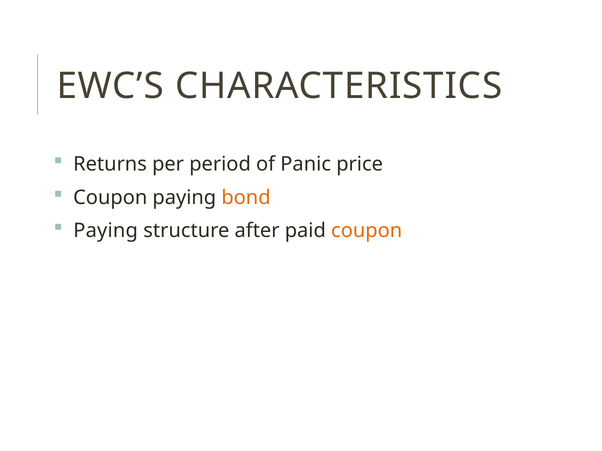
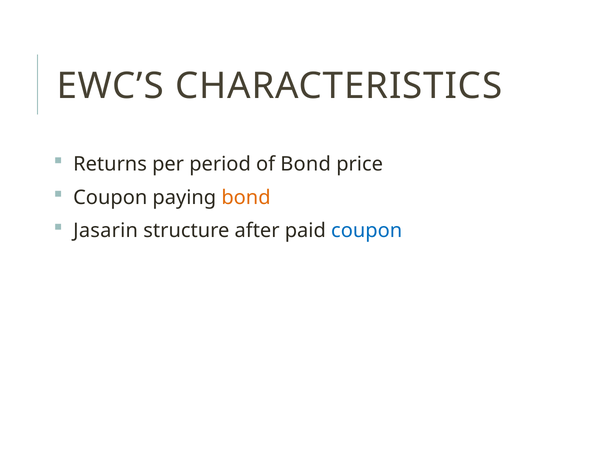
of Panic: Panic -> Bond (306, 164)
Paying: Paying -> Jasarin (106, 231)
coupon colour: orange -> blue (367, 231)
